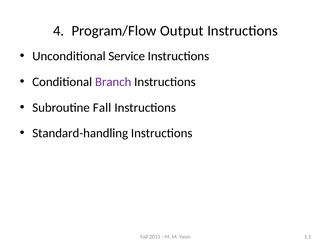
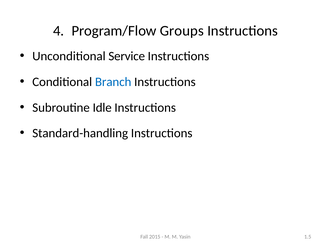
Output: Output -> Groups (182, 31)
Branch colour: purple -> blue (113, 82)
Subroutine Fall: Fall -> Idle (102, 108)
